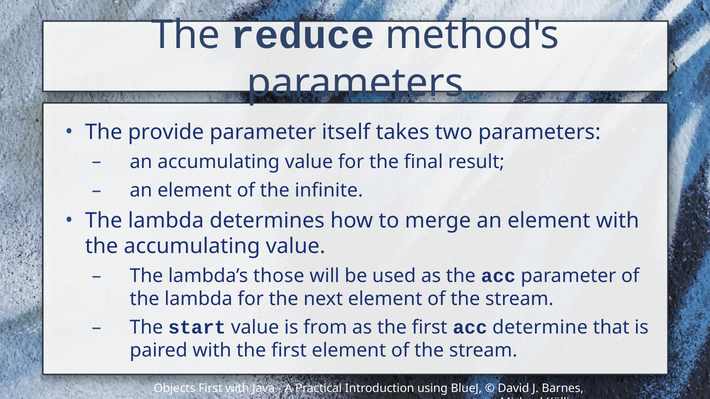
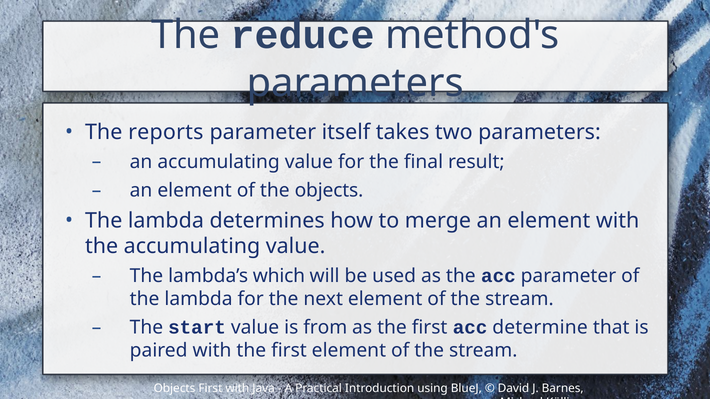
provide: provide -> reports (166, 132)
the infinite: infinite -> objects (329, 191)
those: those -> which (279, 276)
